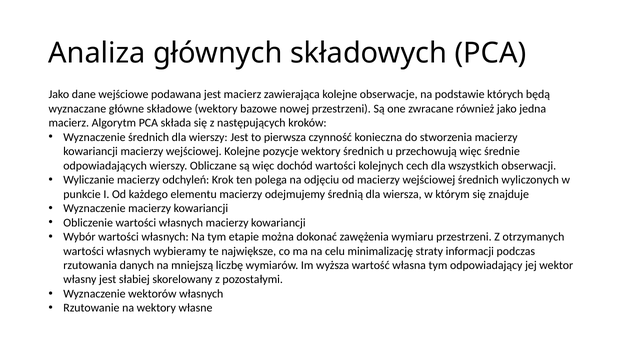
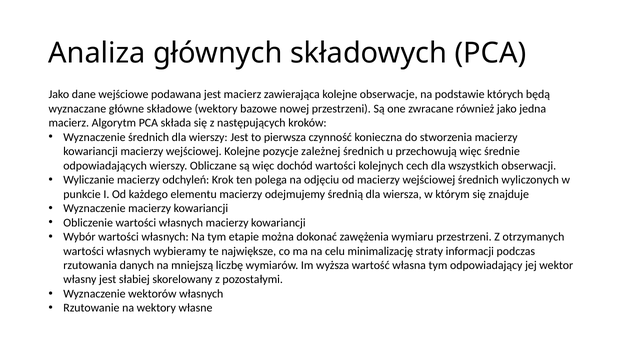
pozycje wektory: wektory -> zależnej (321, 151)
